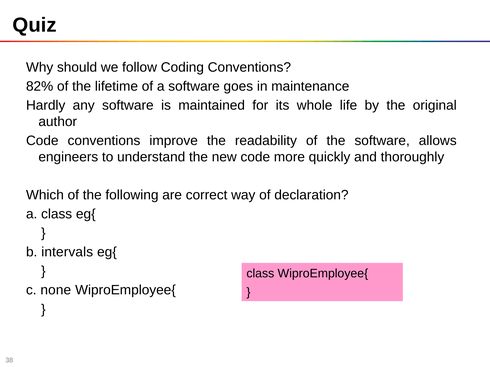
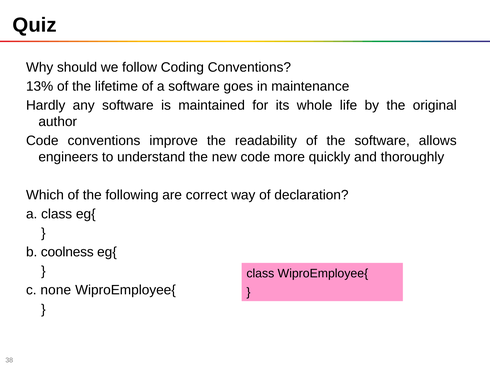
82%: 82% -> 13% (40, 86)
intervals: intervals -> coolness (67, 252)
